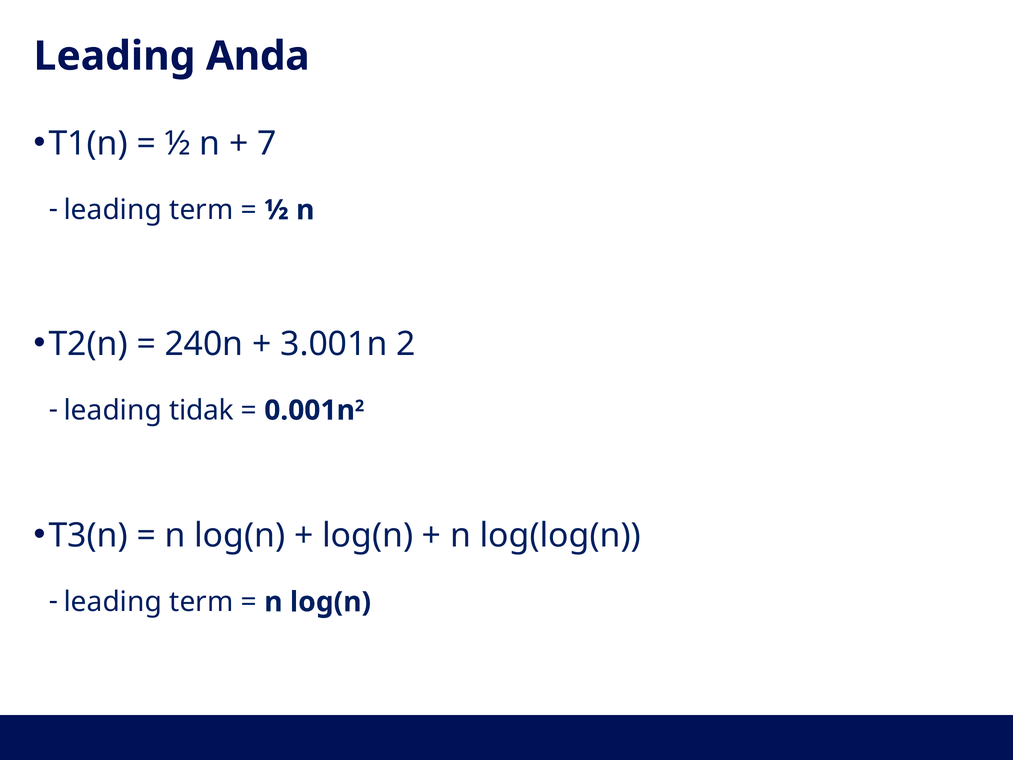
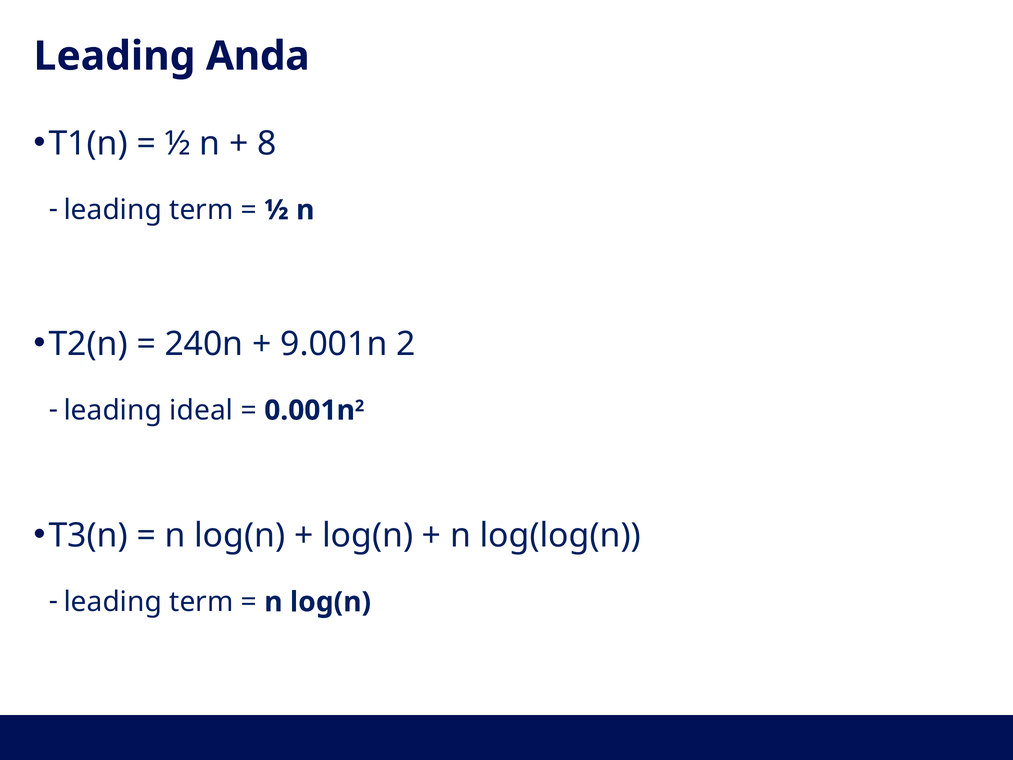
7: 7 -> 8 (267, 144)
3.001n: 3.001n -> 9.001n (334, 344)
tidak: tidak -> ideal (201, 410)
